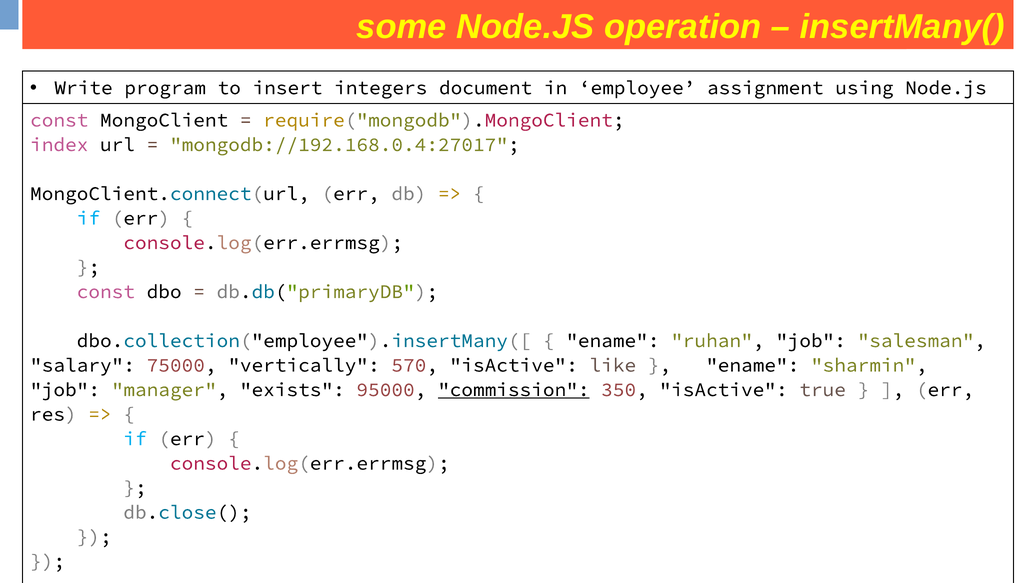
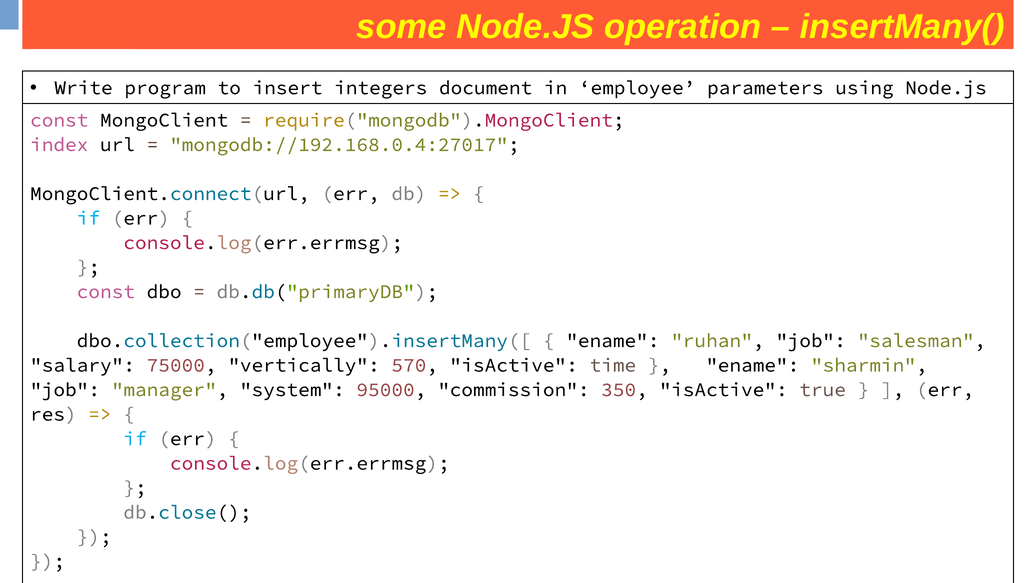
assignment: assignment -> parameters (765, 88)
like: like -> time (613, 365)
exists: exists -> system (292, 390)
commission underline: present -> none (514, 390)
